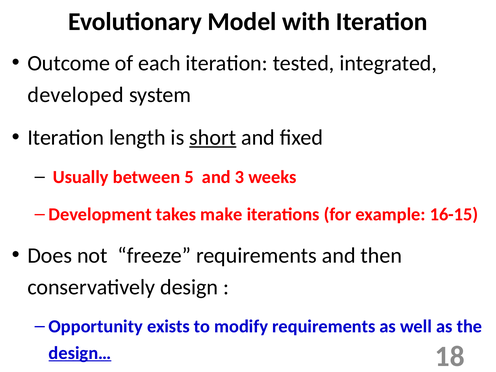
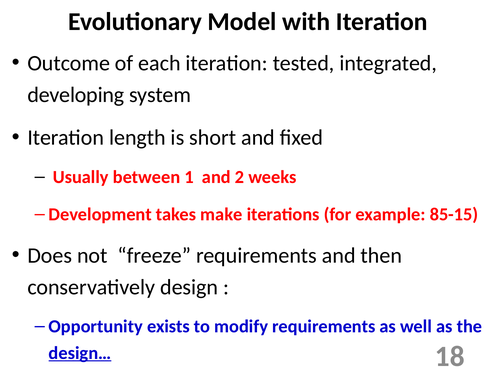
developed: developed -> developing (76, 95)
short underline: present -> none (213, 138)
5: 5 -> 1 (189, 177)
3: 3 -> 2 (240, 177)
16-15: 16-15 -> 85-15 (454, 215)
